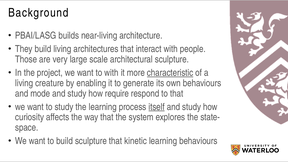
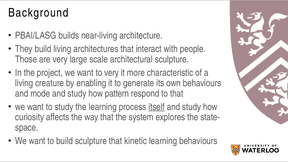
to with: with -> very (112, 73)
characteristic underline: present -> none (170, 73)
require: require -> pattern (117, 93)
